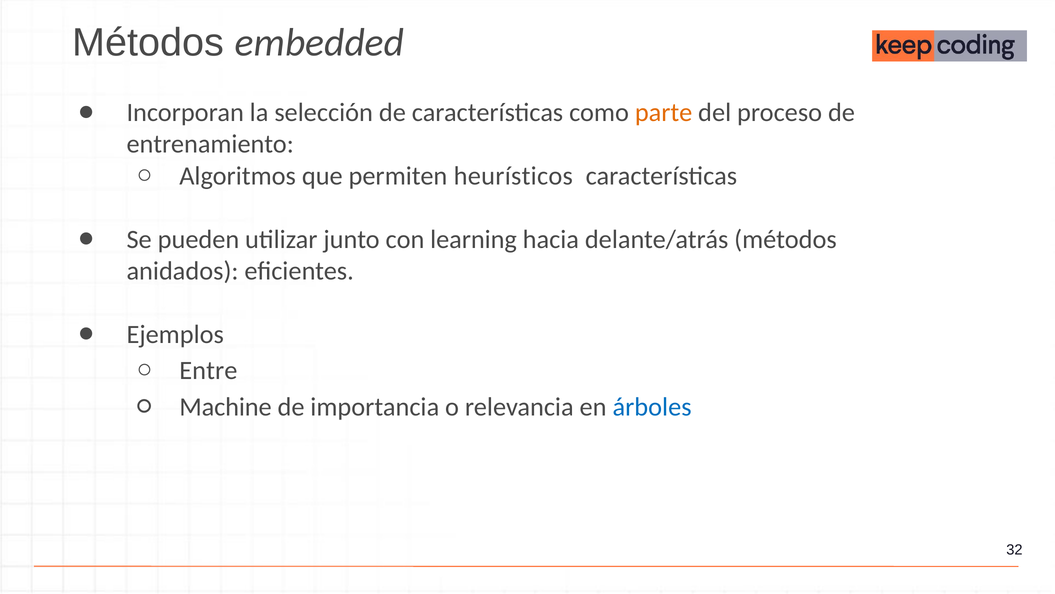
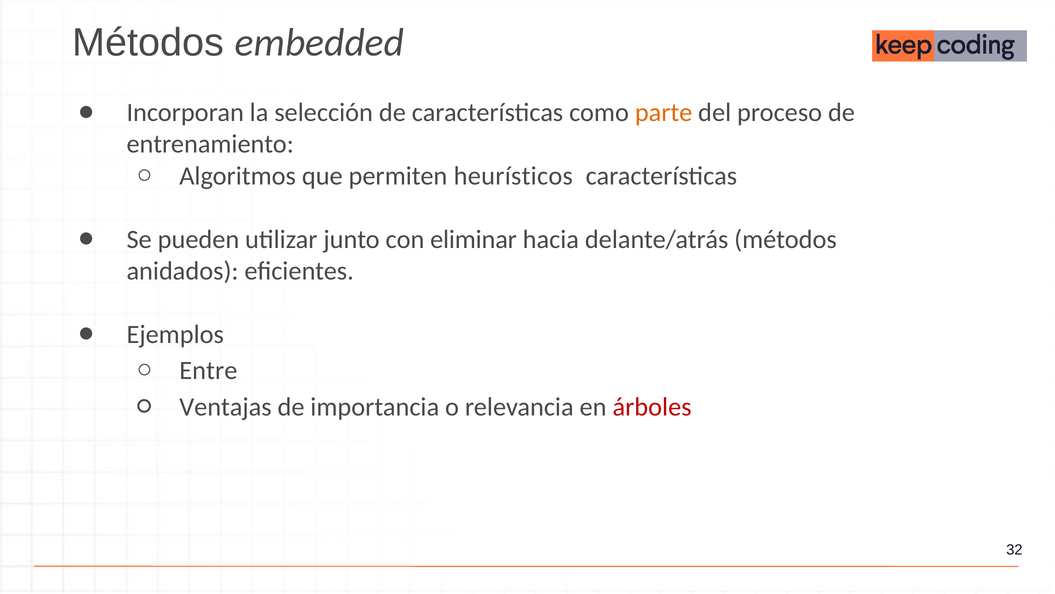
learning: learning -> eliminar (474, 239)
Machine: Machine -> Ventajas (225, 407)
árboles colour: blue -> red (652, 407)
